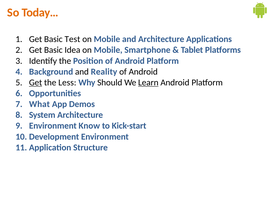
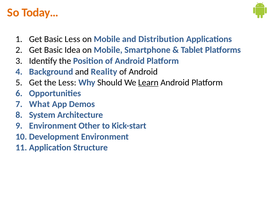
Basic Test: Test -> Less (72, 39)
and Architecture: Architecture -> Distribution (161, 39)
Get underline: present -> none (36, 82)
Know: Know -> Other (89, 125)
